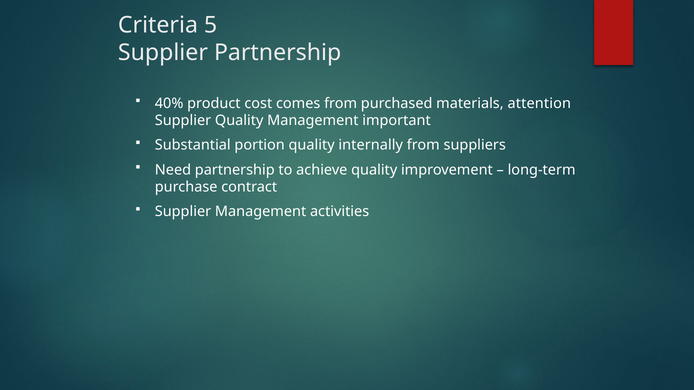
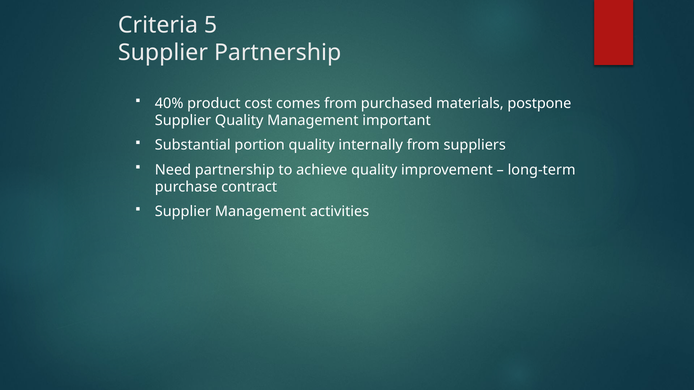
attention: attention -> postpone (539, 103)
